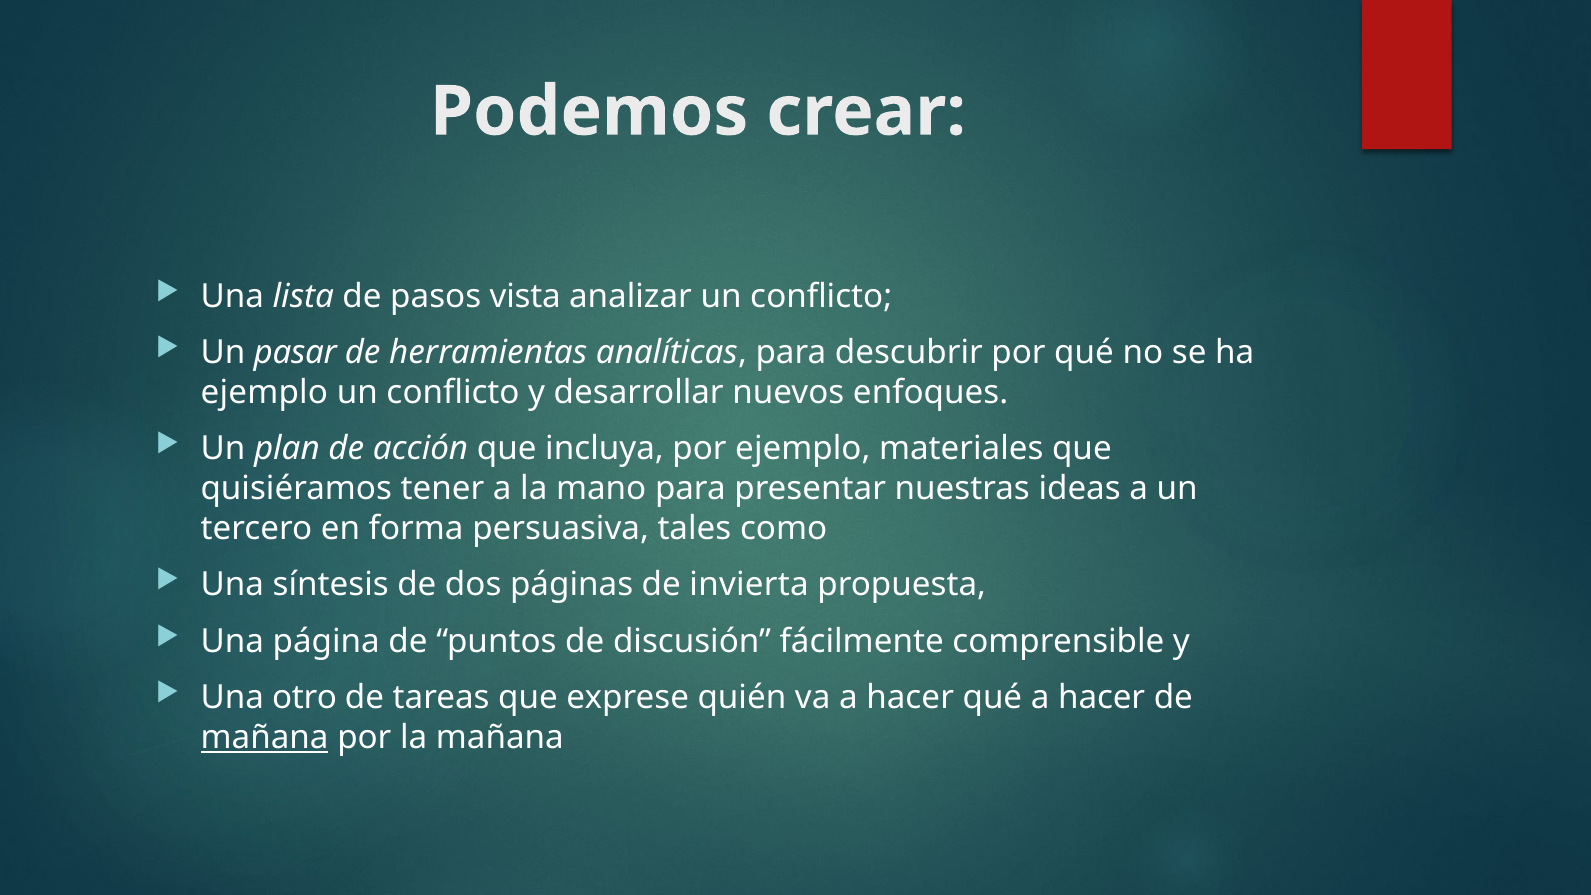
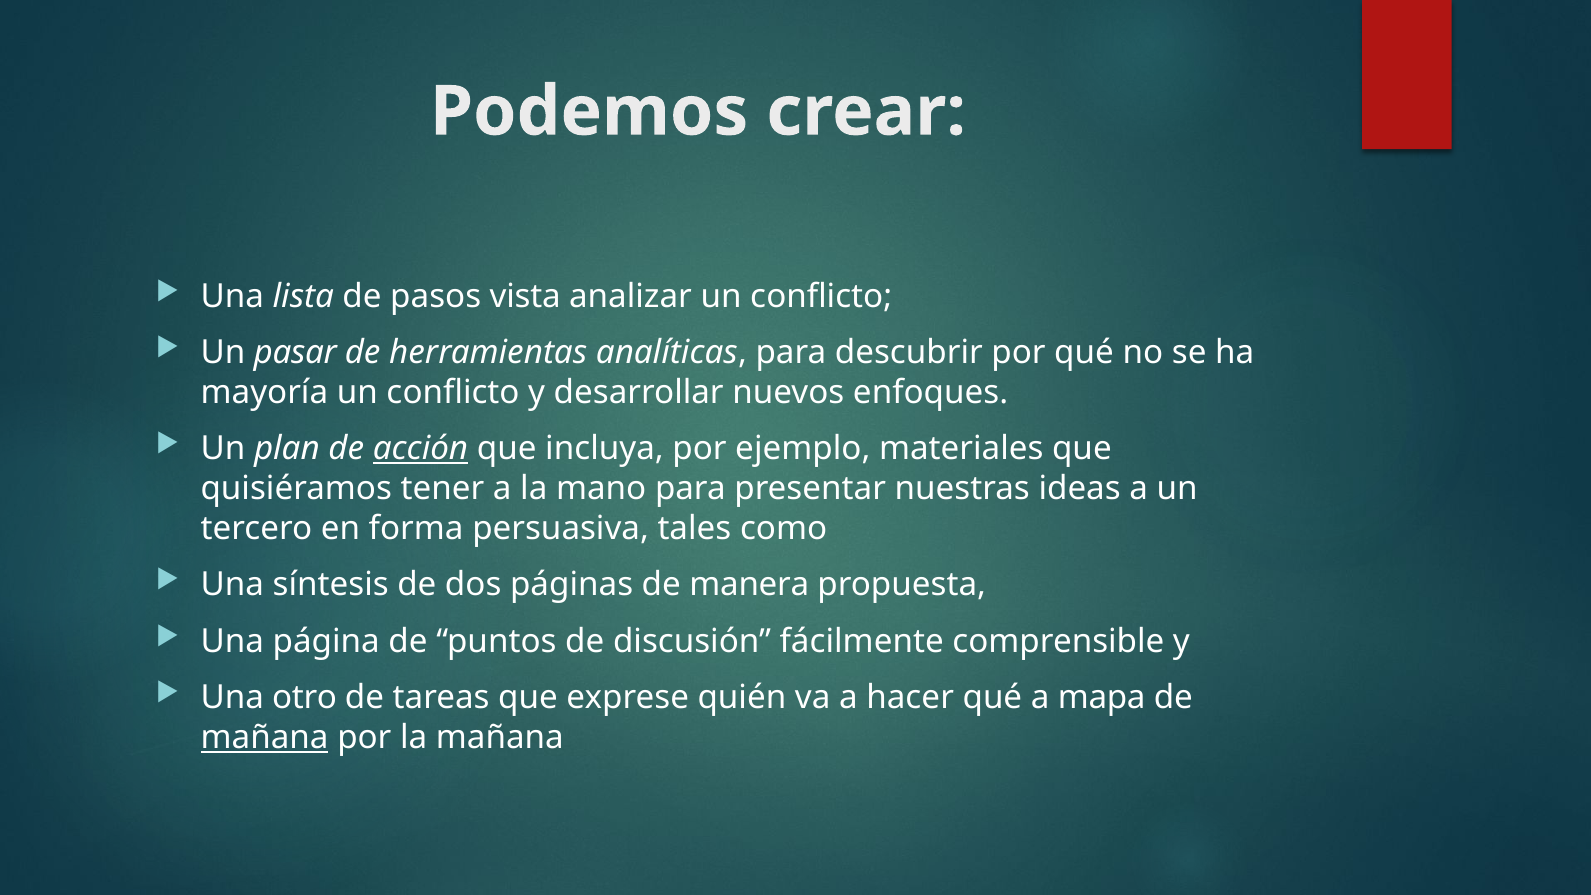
ejemplo: ejemplo -> mayoría (264, 392)
acción underline: none -> present (421, 449)
invierta: invierta -> manera (749, 585)
qué a hacer: hacer -> mapa (1102, 698)
